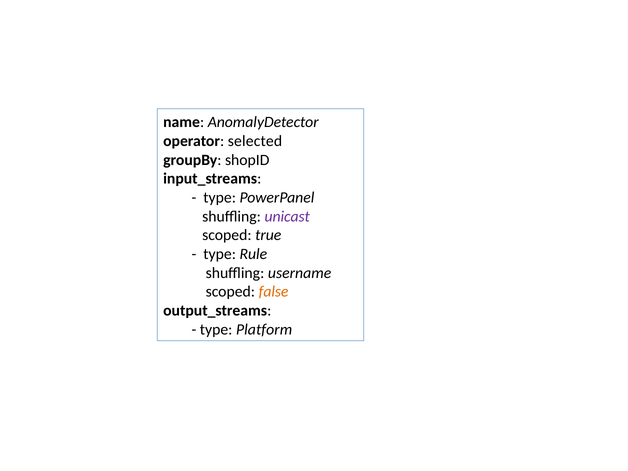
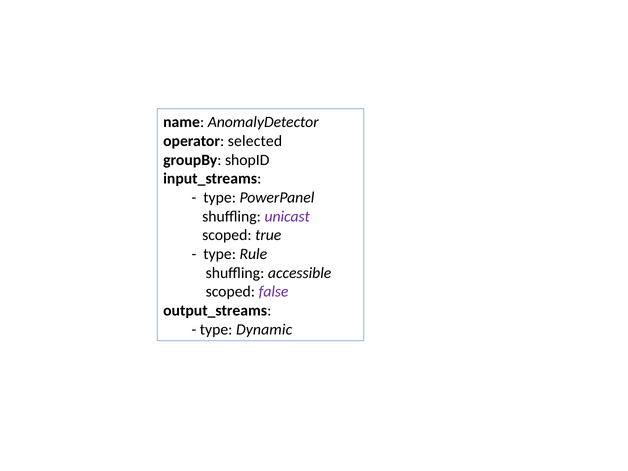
username: username -> accessible (300, 273)
false colour: orange -> purple (274, 292)
Platform: Platform -> Dynamic (264, 329)
